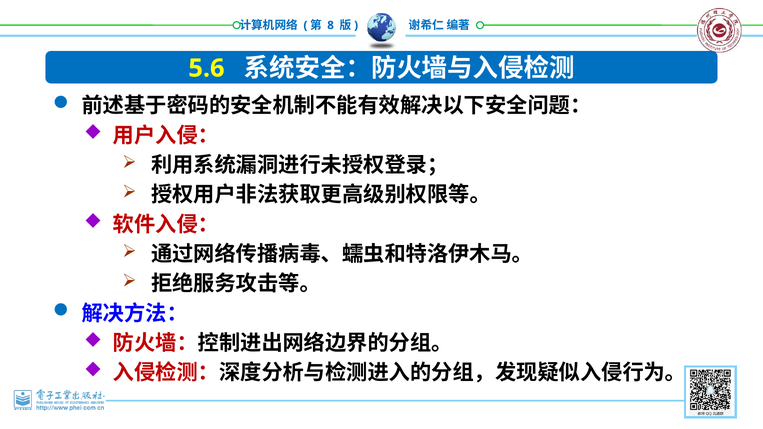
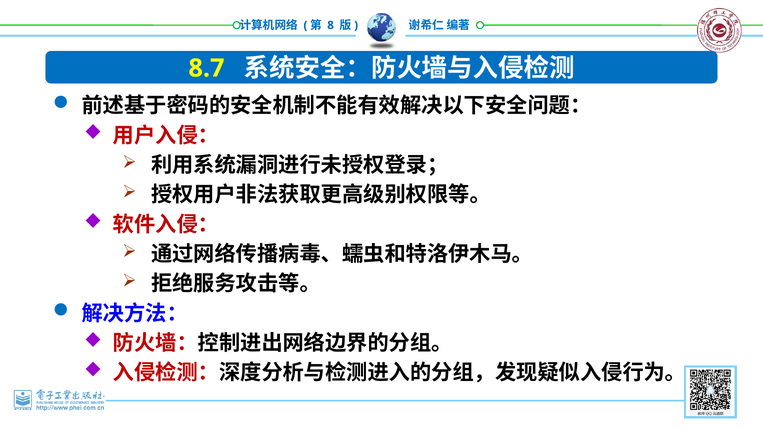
5.6: 5.6 -> 8.7 (206, 68)
